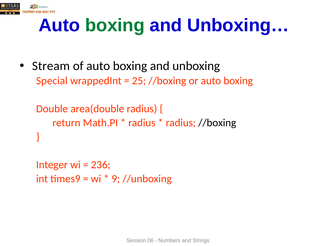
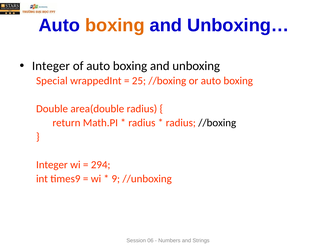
boxing colour: green -> orange (115, 25)
Stream: Stream -> Integer (51, 66)
236: 236 -> 294 (101, 165)
